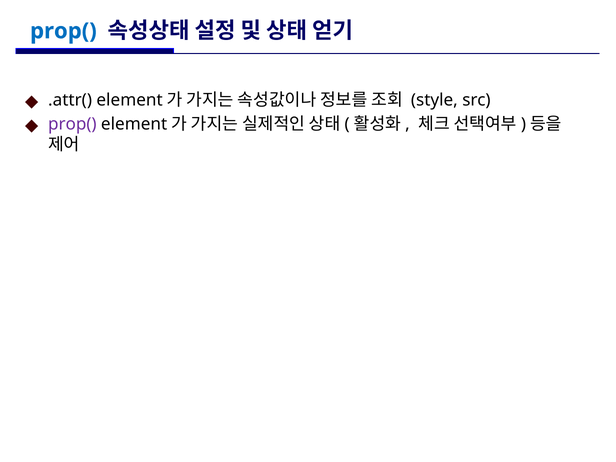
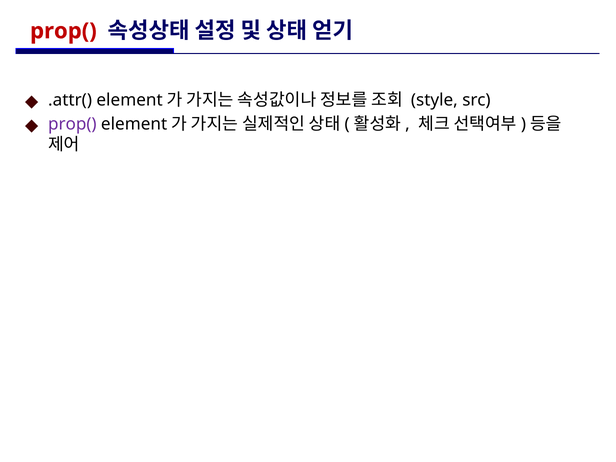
prop( colour: blue -> red (63, 31)
